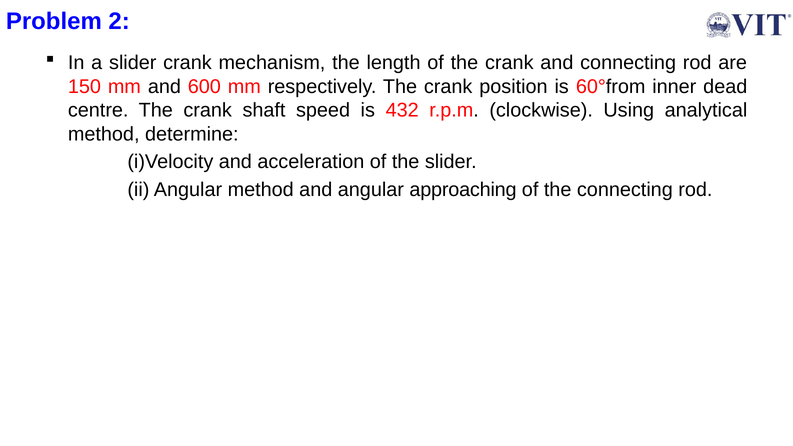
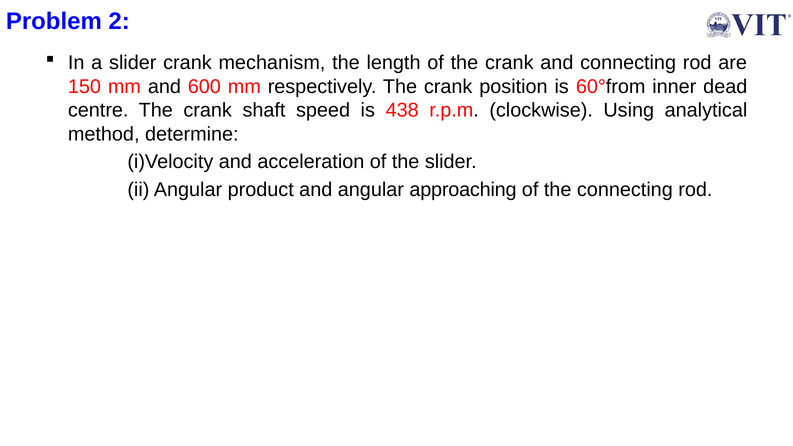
432: 432 -> 438 (402, 110)
Angular method: method -> product (261, 190)
